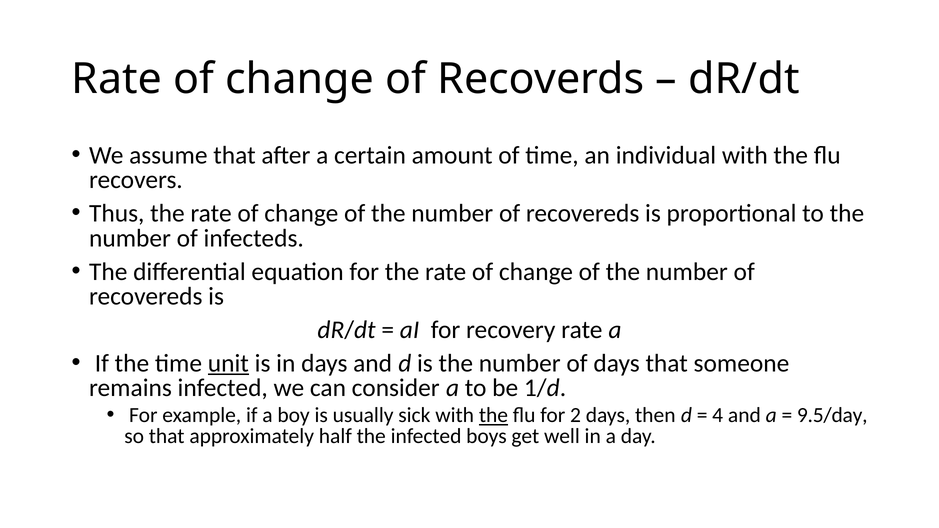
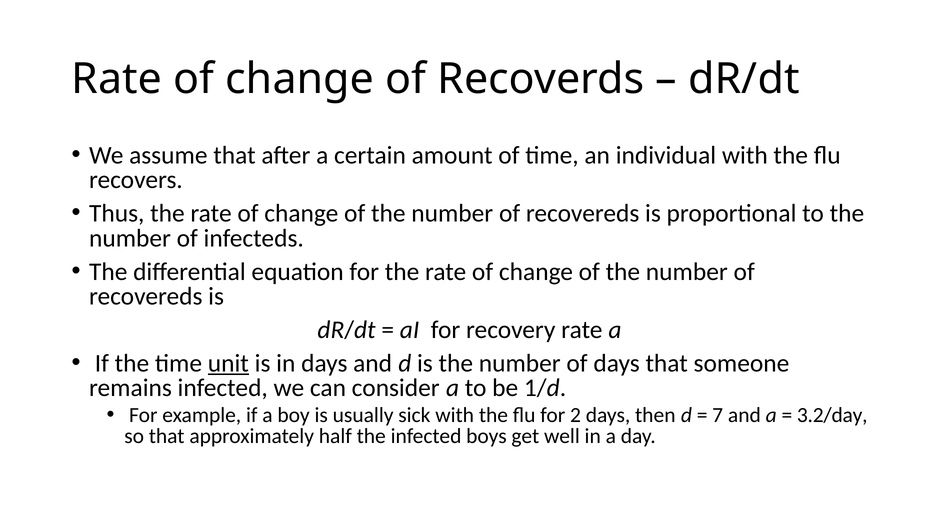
the underline: present -> none (493, 416)
4: 4 -> 7 (718, 416)
9.5/day: 9.5/day -> 3.2/day (832, 416)
